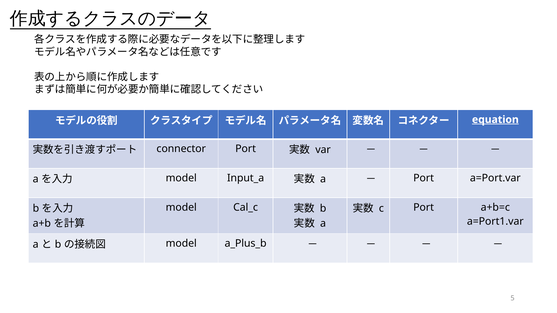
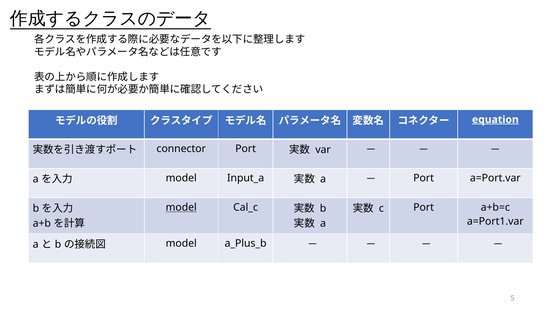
model underline: none -> present (181, 208)
